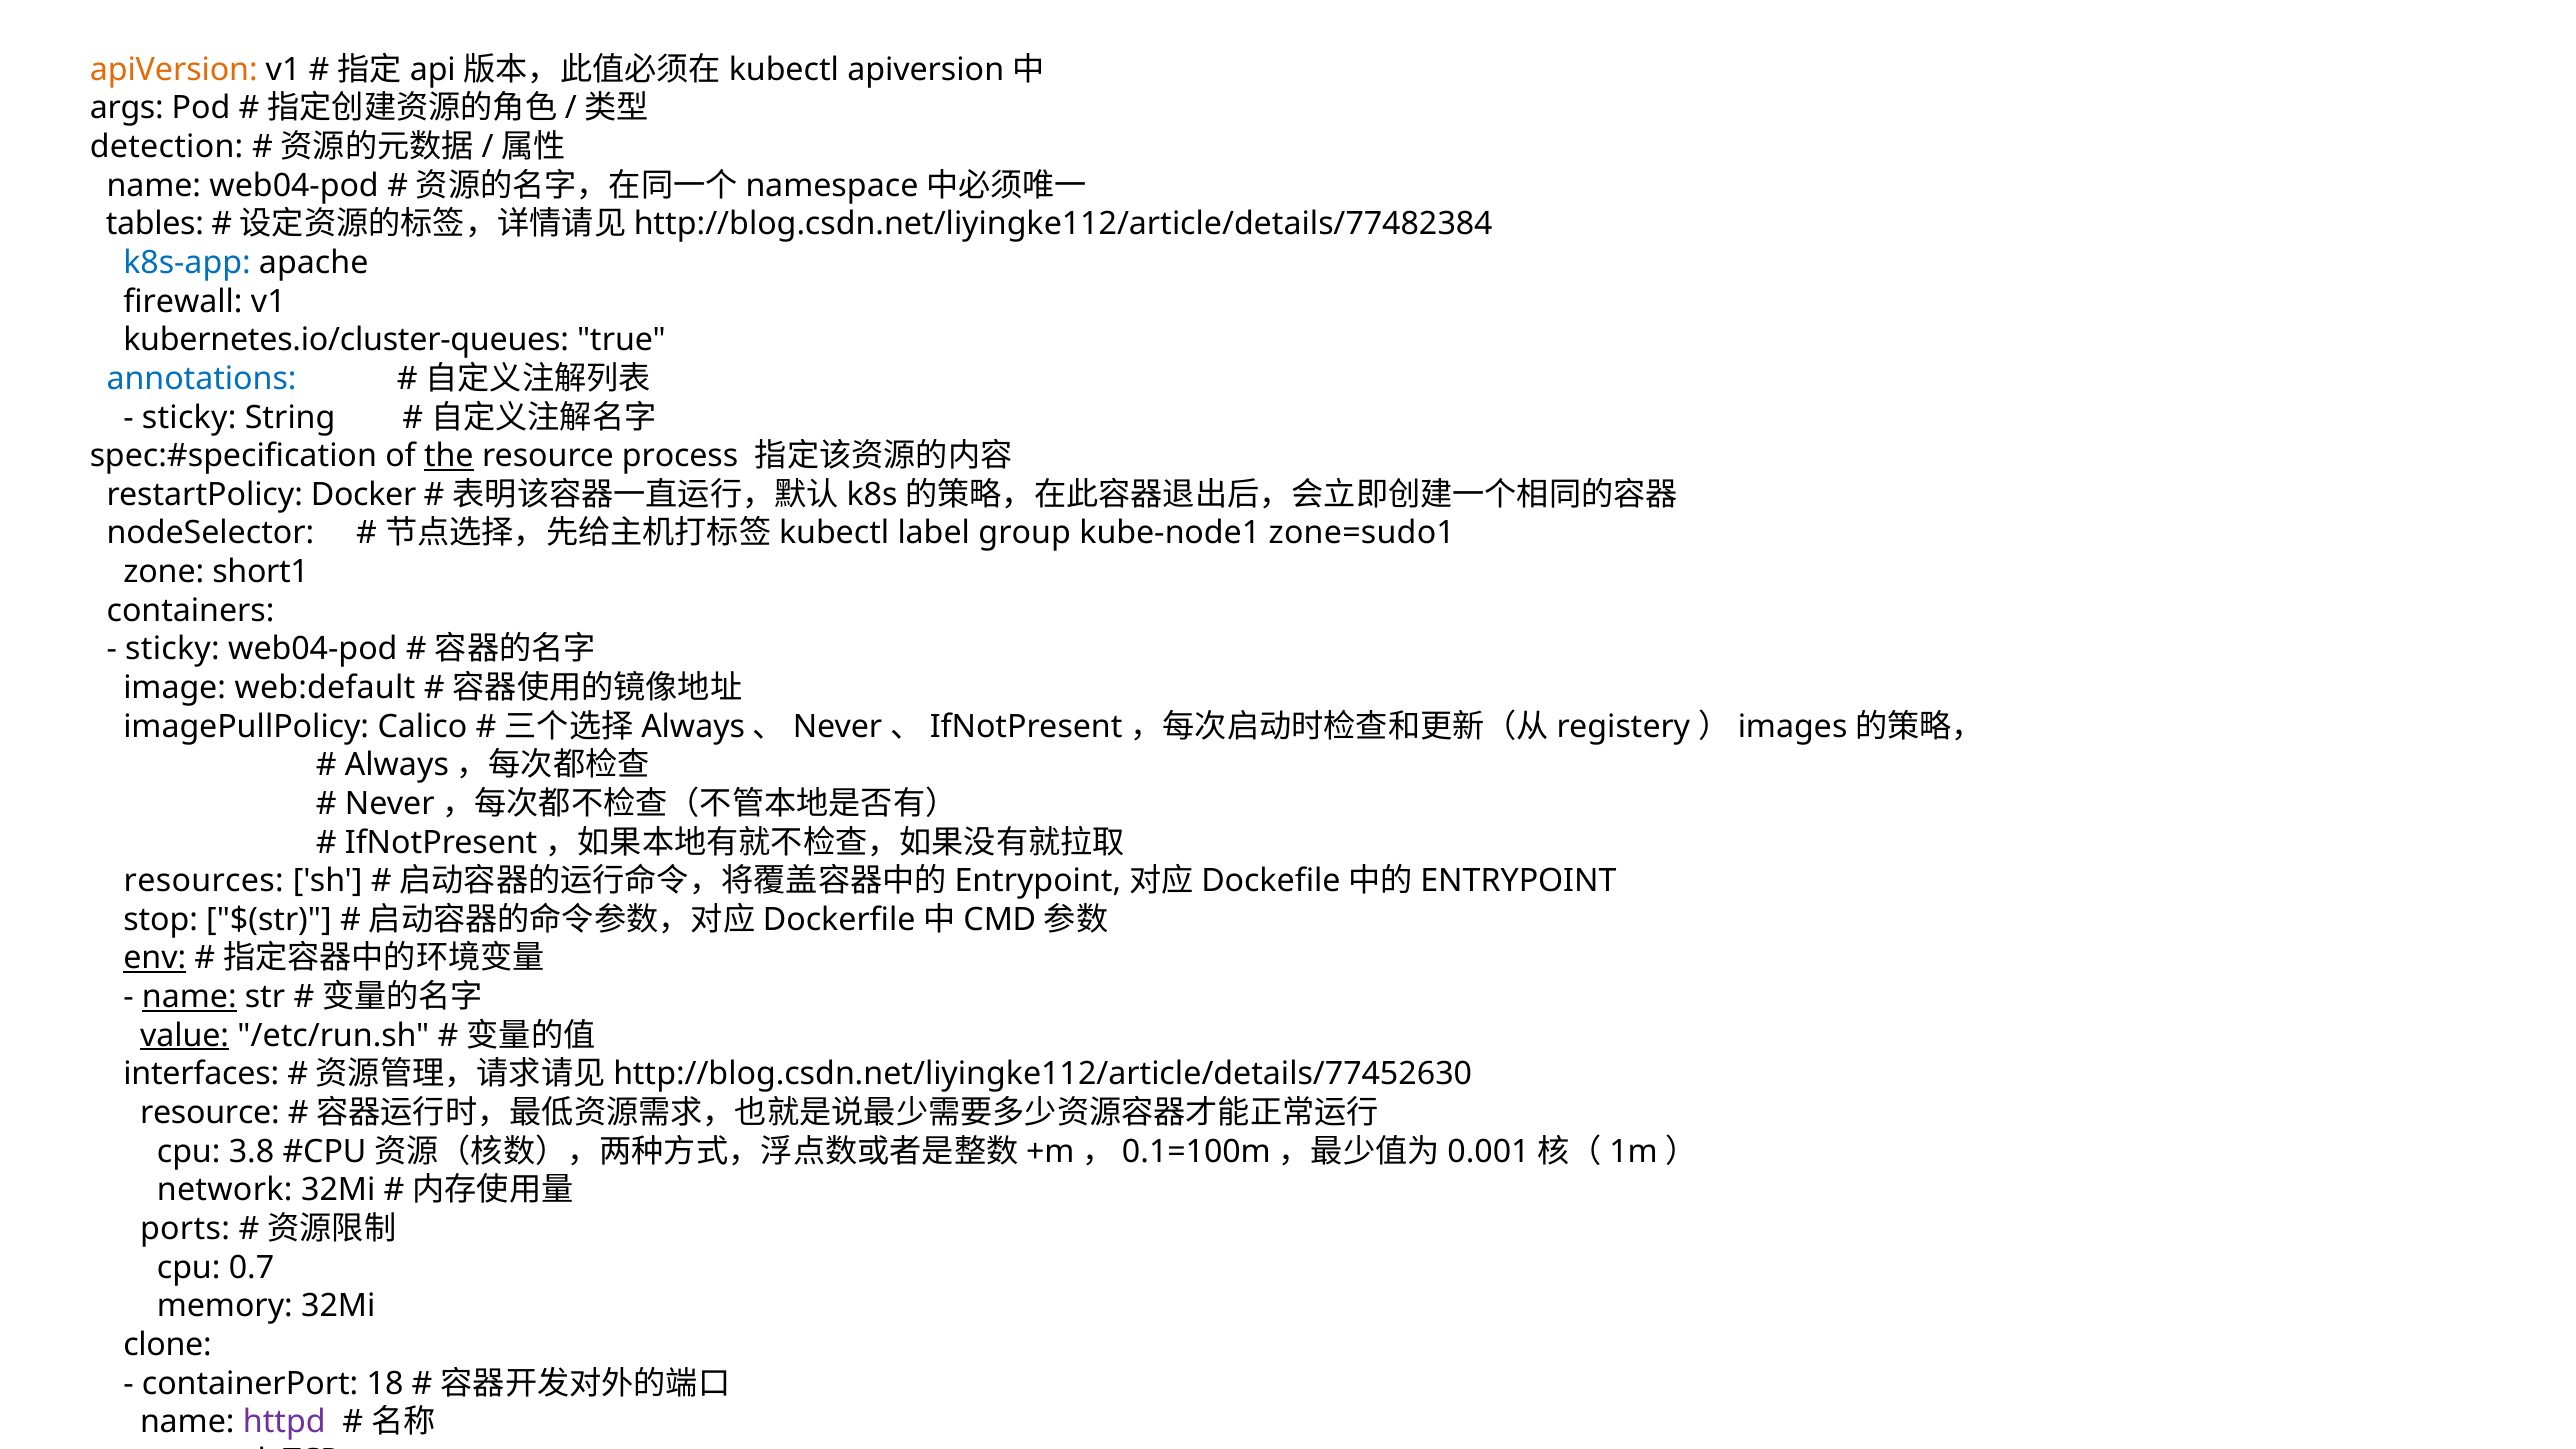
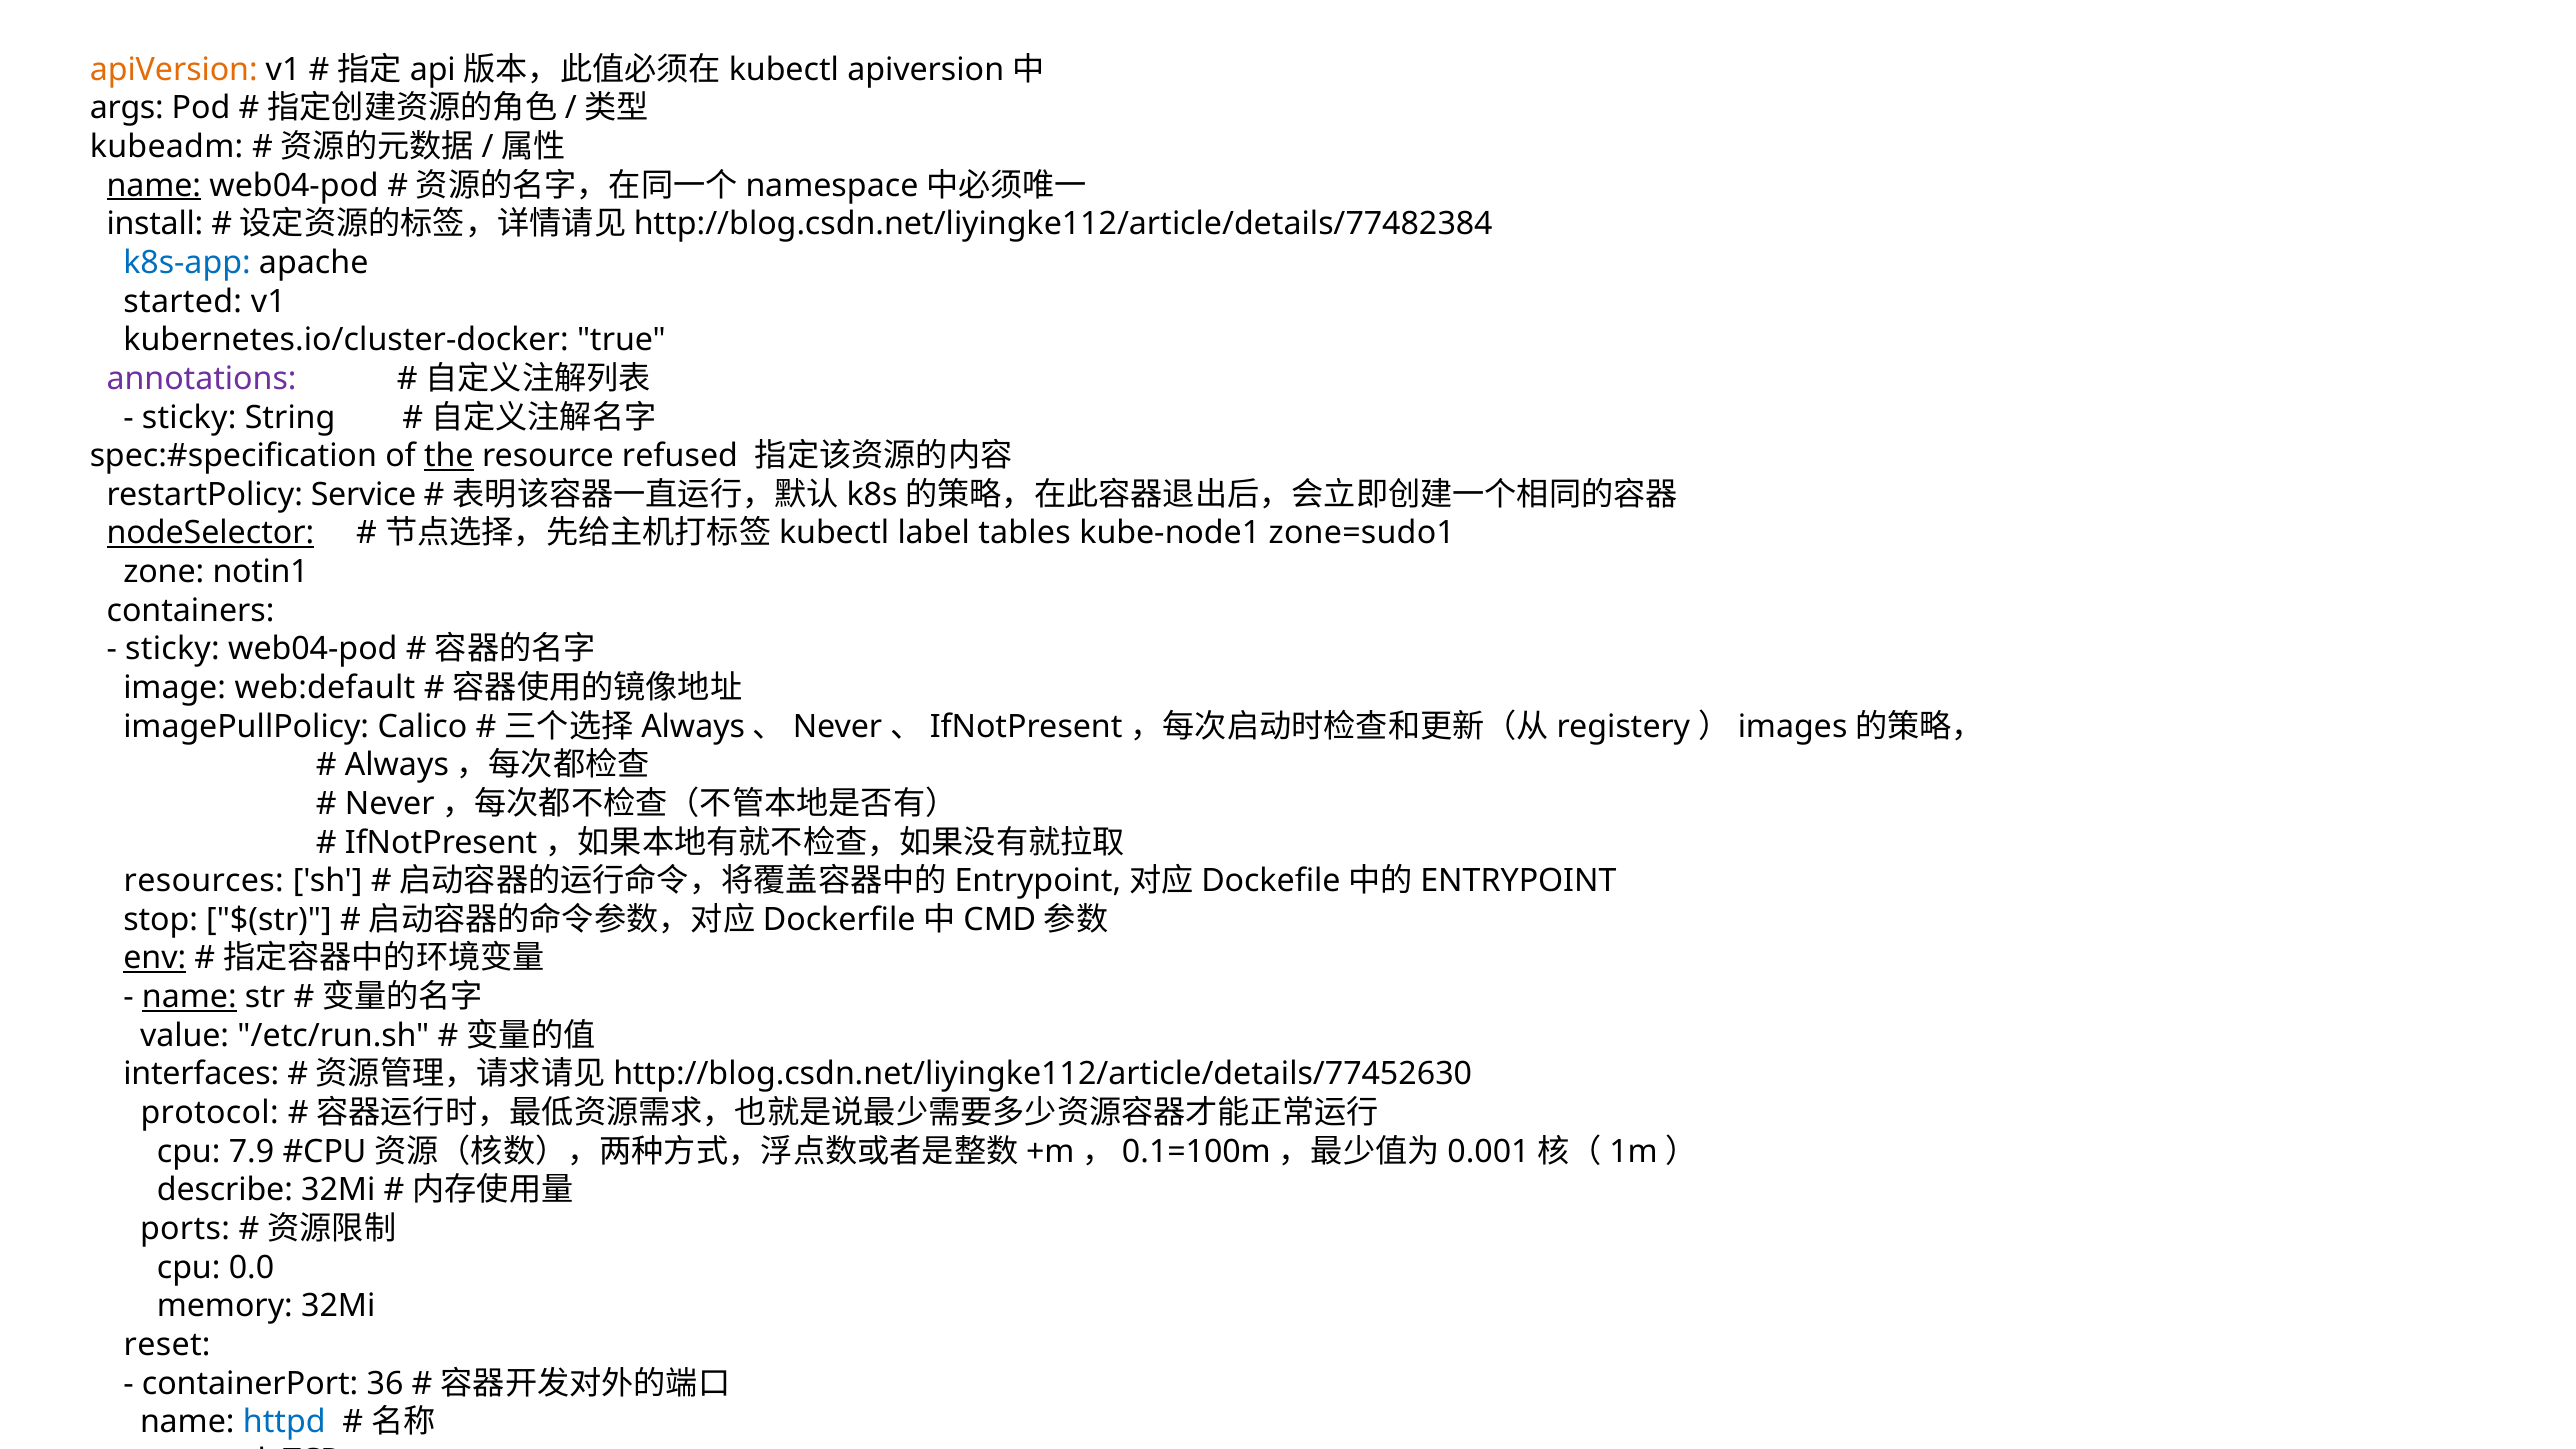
detection: detection -> kubeadm (167, 147)
name underline: none -> present (154, 186)
tables: tables -> install (155, 224)
firewall: firewall -> started (183, 301)
kubernetes.io/cluster-queues: kubernetes.io/cluster-queues -> kubernetes.io/cluster-docker (346, 340)
annotations colour: blue -> purple (202, 379)
process: process -> refused (680, 456)
restartPolicy Docker: Docker -> Service (364, 495)
nodeSelector underline: none -> present (210, 533)
group: group -> tables (1025, 533)
short1: short1 -> notin1 (261, 572)
value underline: present -> none (185, 1036)
resource: resource -> protocol (210, 1113)
3.8: 3.8 -> 7.9 (252, 1152)
network: network -> describe (225, 1190)
0.7: 0.7 -> 0.0 (252, 1267)
clone: clone -> reset (167, 1345)
18: 18 -> 36 (385, 1383)
httpd colour: purple -> blue (284, 1422)
